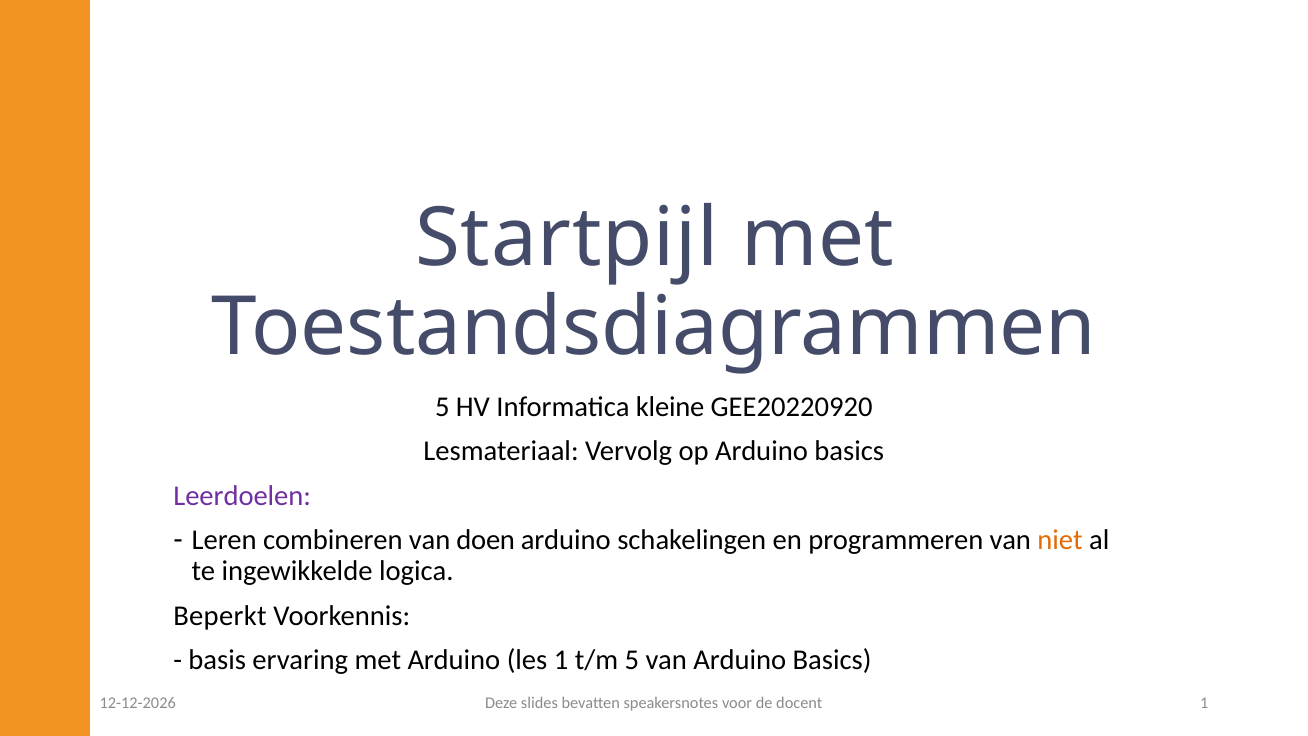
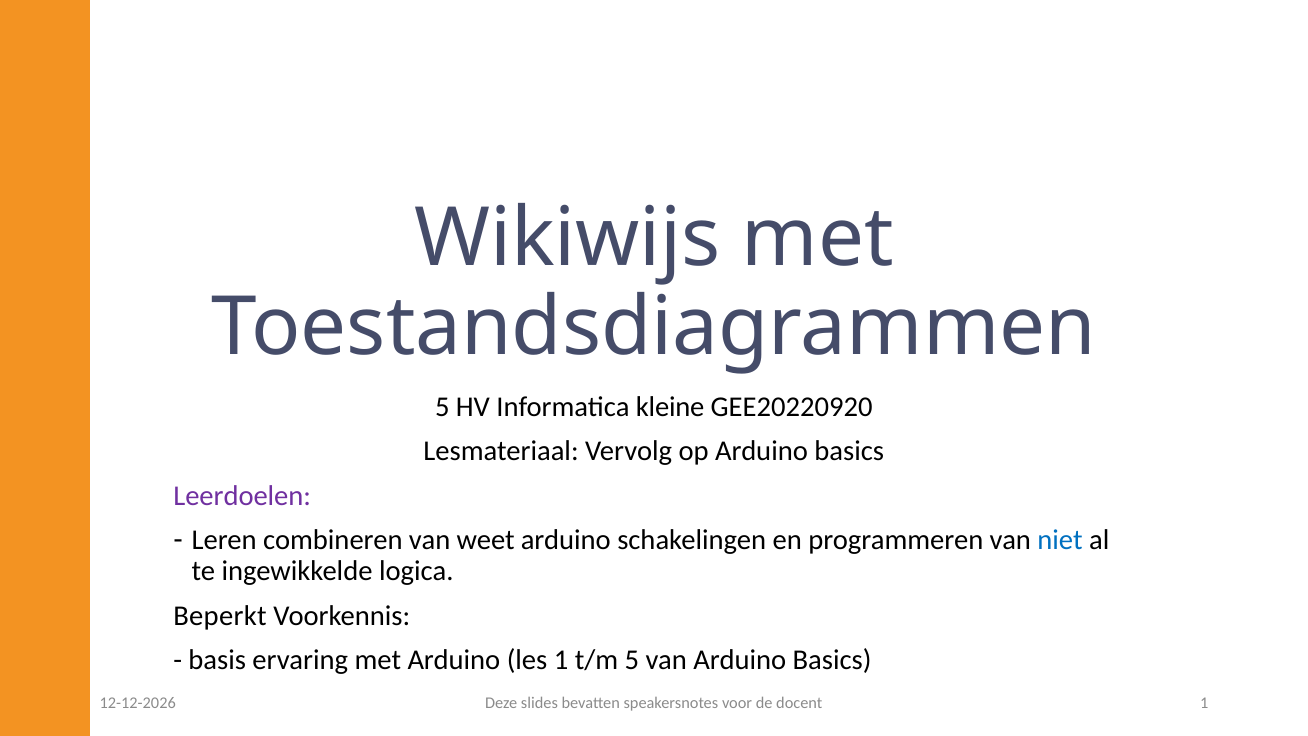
Startpijl: Startpijl -> Wikiwijs (567, 239)
doen: doen -> weet (486, 540)
niet colour: orange -> blue (1060, 540)
